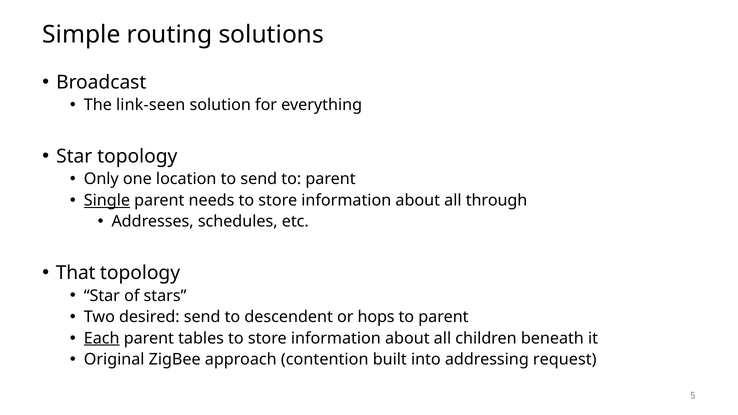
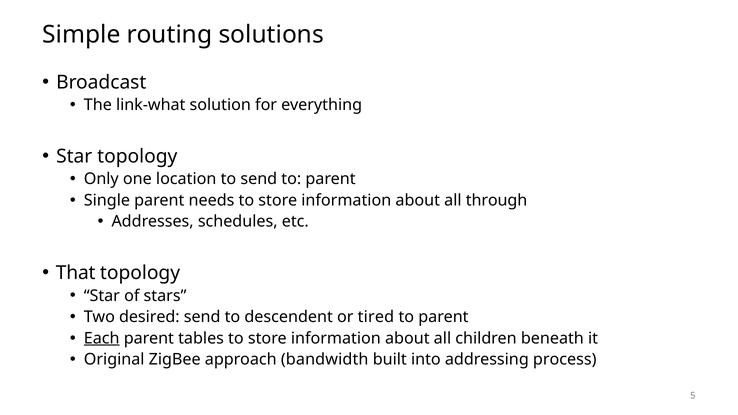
link-seen: link-seen -> link-what (151, 105)
Single underline: present -> none (107, 200)
hops: hops -> tired (376, 317)
contention: contention -> bandwidth (325, 360)
request: request -> process (565, 360)
